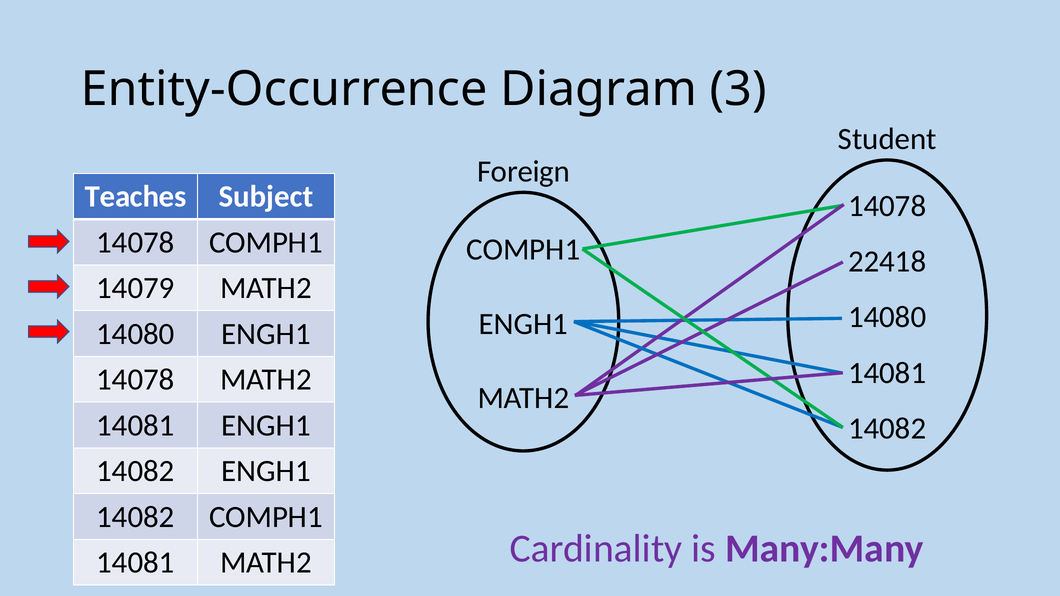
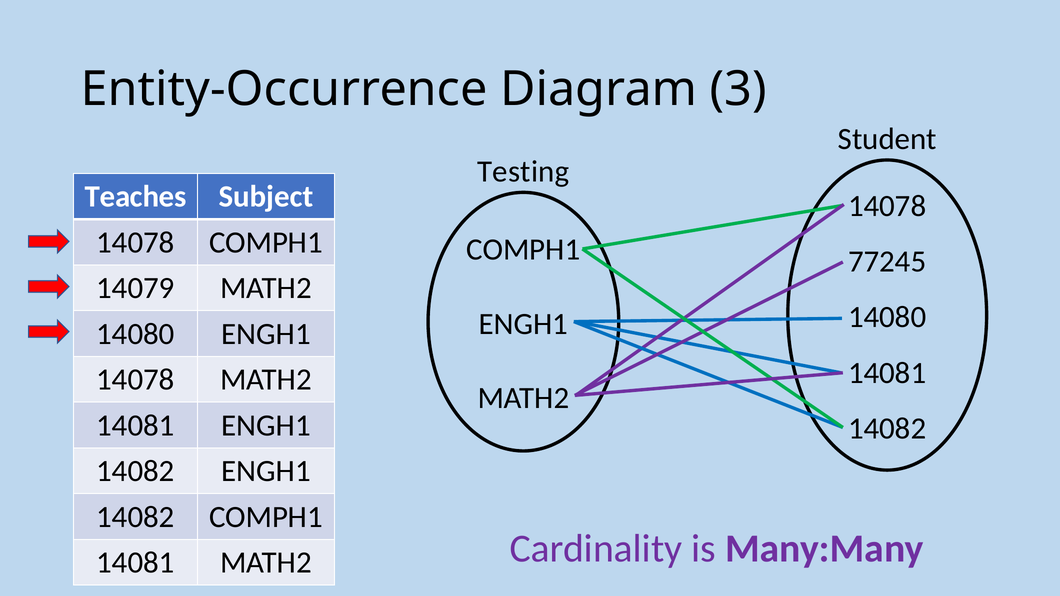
Foreign: Foreign -> Testing (523, 172)
22418: 22418 -> 77245 (887, 262)
